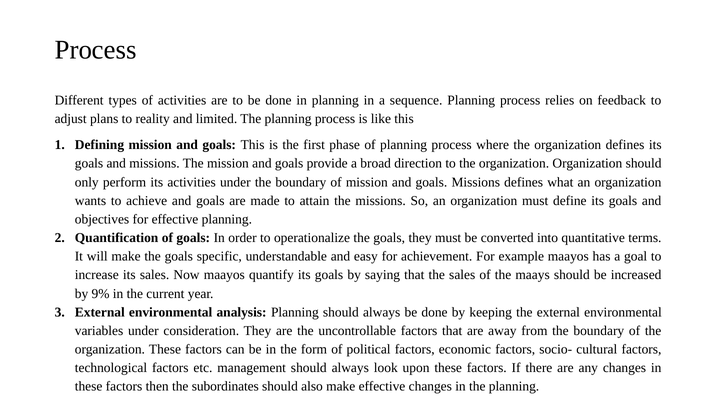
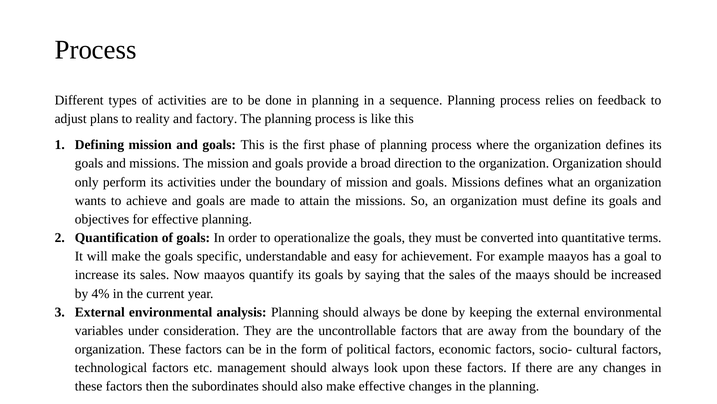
limited: limited -> factory (217, 119)
9%: 9% -> 4% (101, 293)
